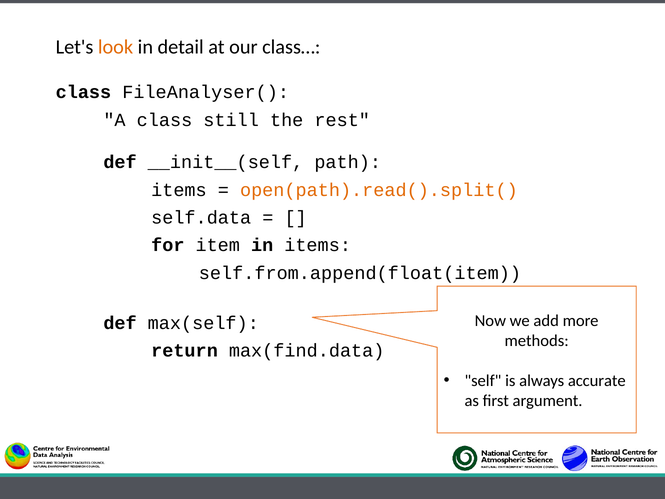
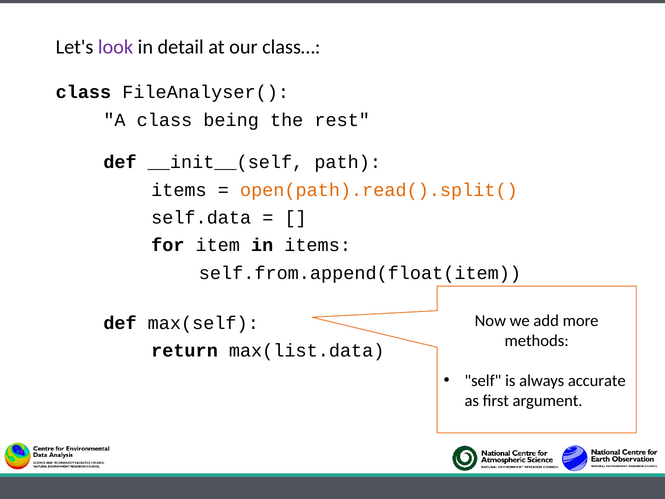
look colour: orange -> purple (116, 47)
still: still -> being (231, 120)
max(find.data: max(find.data -> max(list.data (307, 350)
